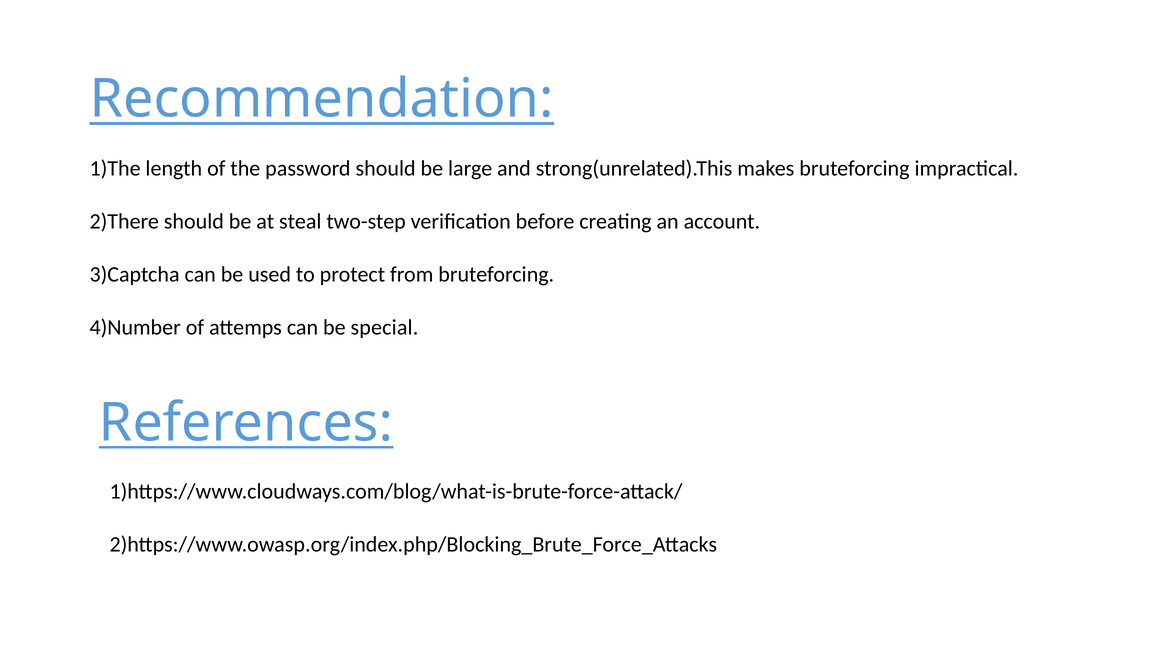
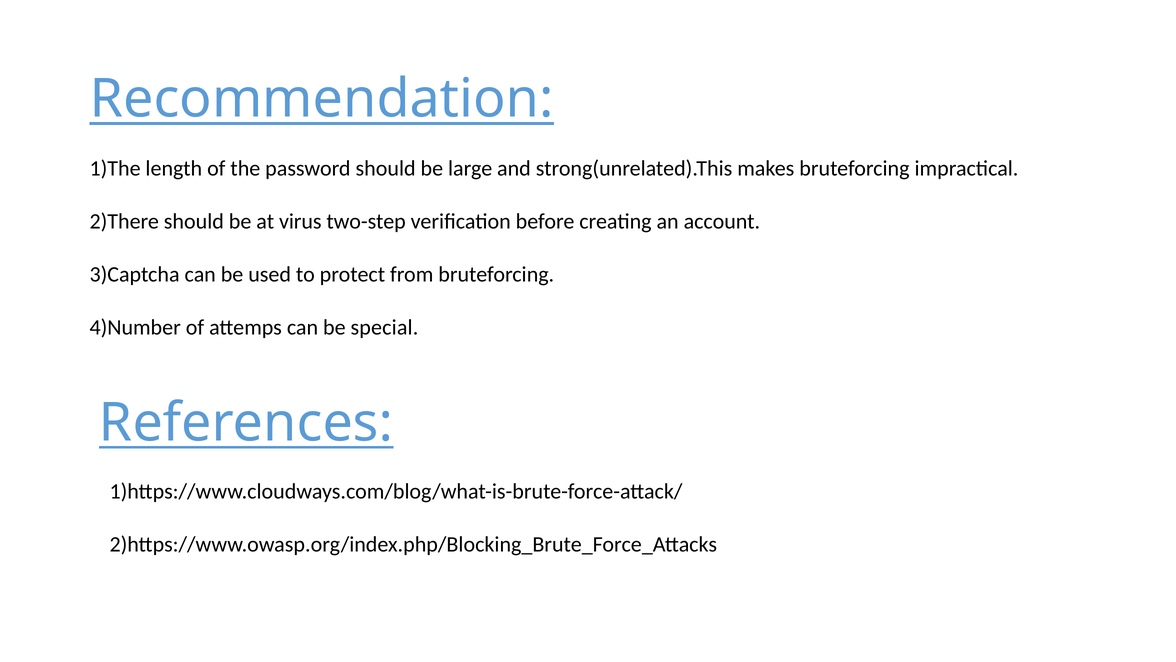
steal: steal -> virus (300, 221)
